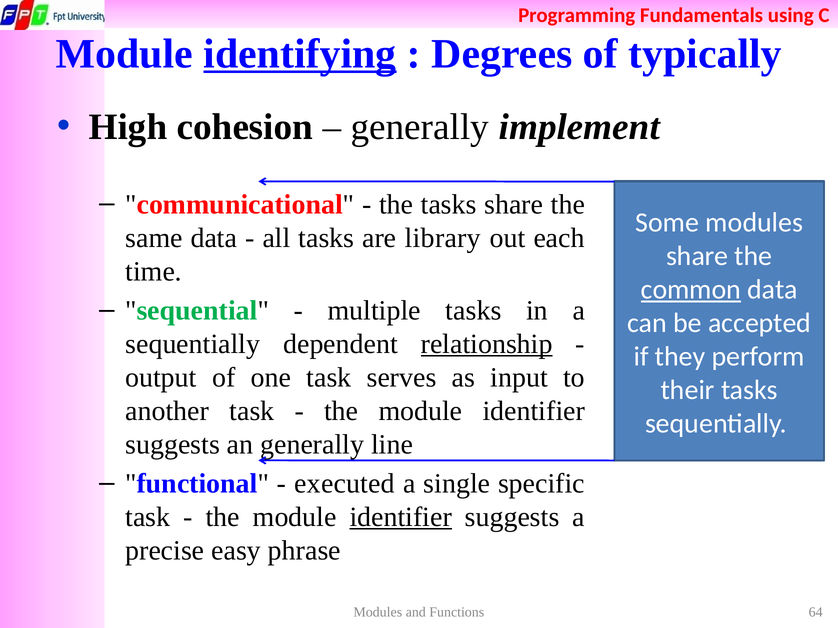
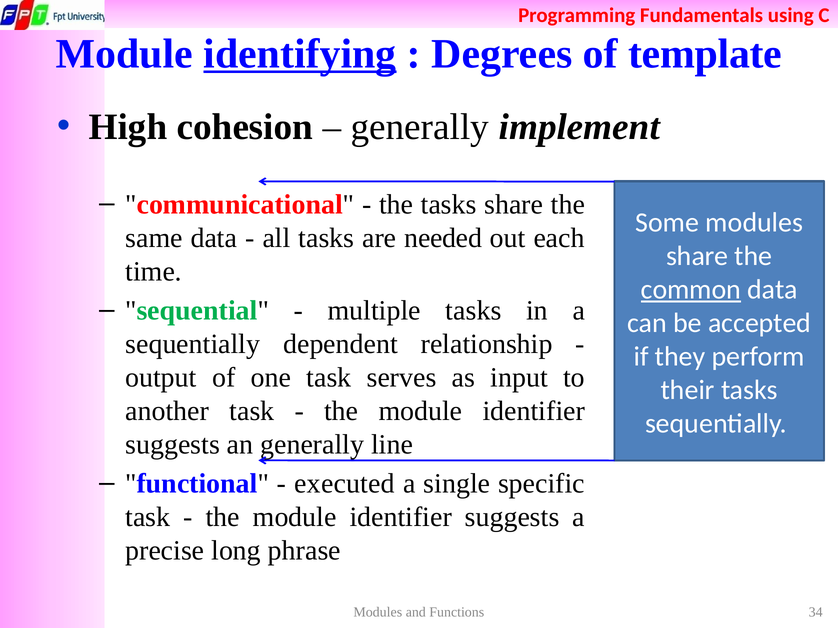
typically: typically -> template (705, 54)
library: library -> needed (443, 238)
relationship underline: present -> none (487, 344)
identifier underline: present -> none (401, 517)
easy: easy -> long (236, 551)
64: 64 -> 34 (816, 613)
